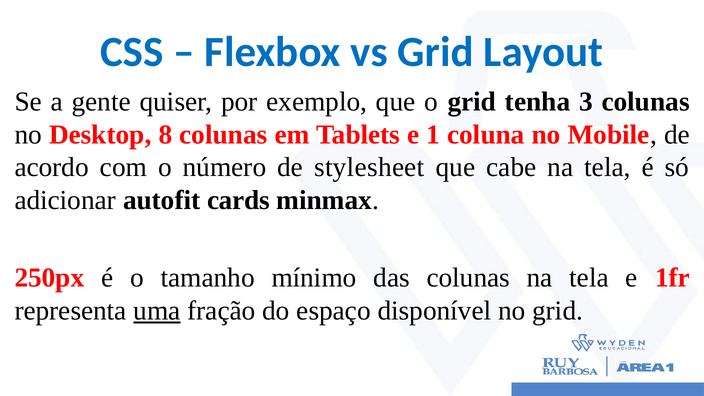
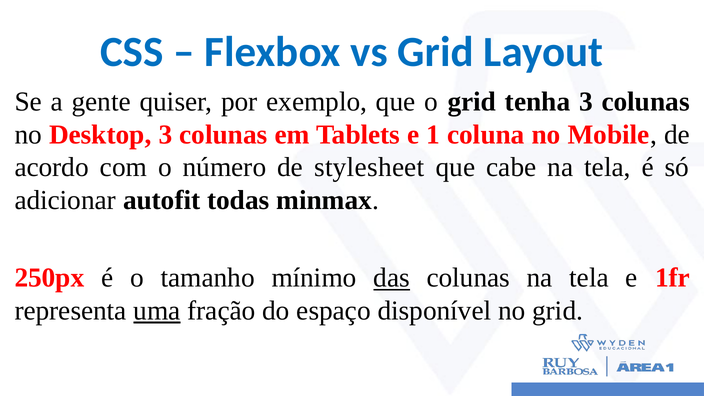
Desktop 8: 8 -> 3 (165, 135)
cards: cards -> todas (238, 200)
das underline: none -> present (392, 278)
